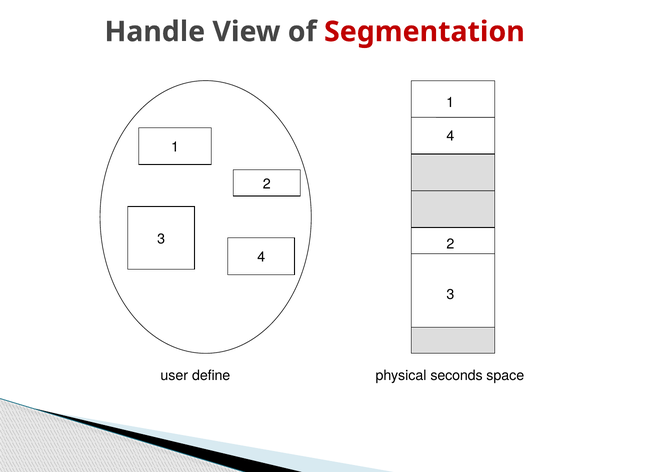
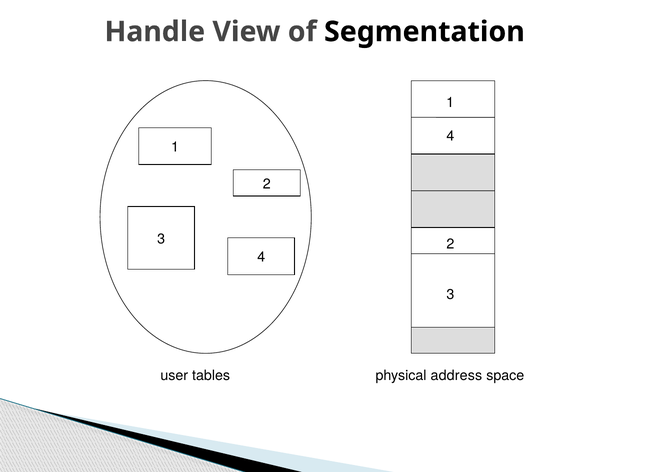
Segmentation colour: red -> black (424, 32)
define: define -> tables (211, 375)
seconds: seconds -> address (456, 375)
